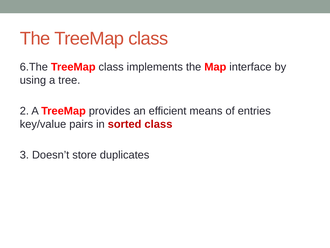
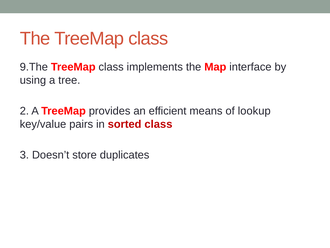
6.The: 6.The -> 9.The (34, 67)
entries: entries -> lookup (254, 111)
